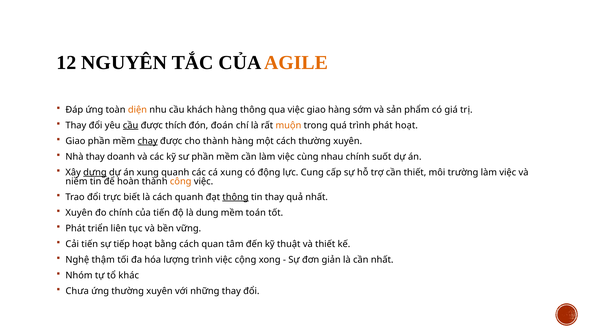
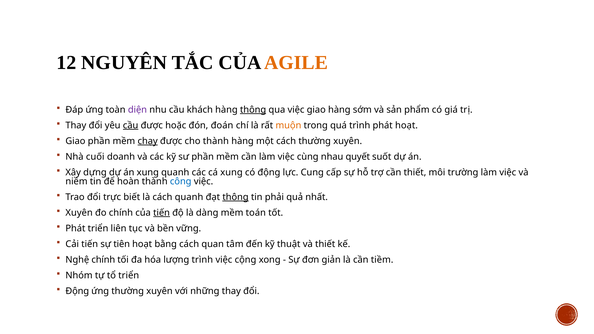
diện colour: orange -> purple (137, 110)
thông underline: none -> present (253, 110)
thích: thích -> hoặc (176, 125)
Nhà thay: thay -> cuối (95, 157)
nhau chính: chính -> quyết (358, 157)
dựng underline: present -> none (95, 172)
công colour: orange -> blue (181, 181)
tin thay: thay -> phải (274, 197)
tiến underline: none -> present (162, 213)
dung: dung -> dàng (207, 213)
tiếp: tiếp -> tiên (122, 244)
Nghệ thậm: thậm -> chính (103, 260)
cần nhất: nhất -> tiềm (382, 260)
tổ khác: khác -> triển (129, 276)
Chưa: Chưa -> Động (77, 291)
